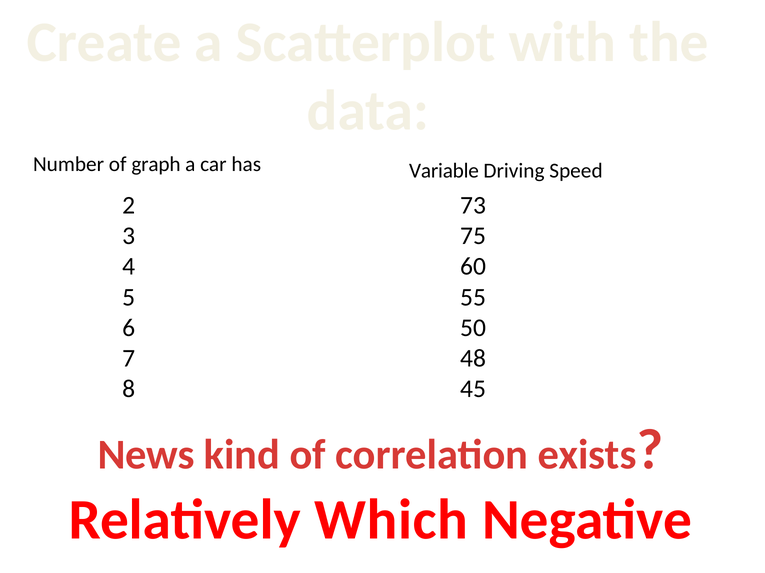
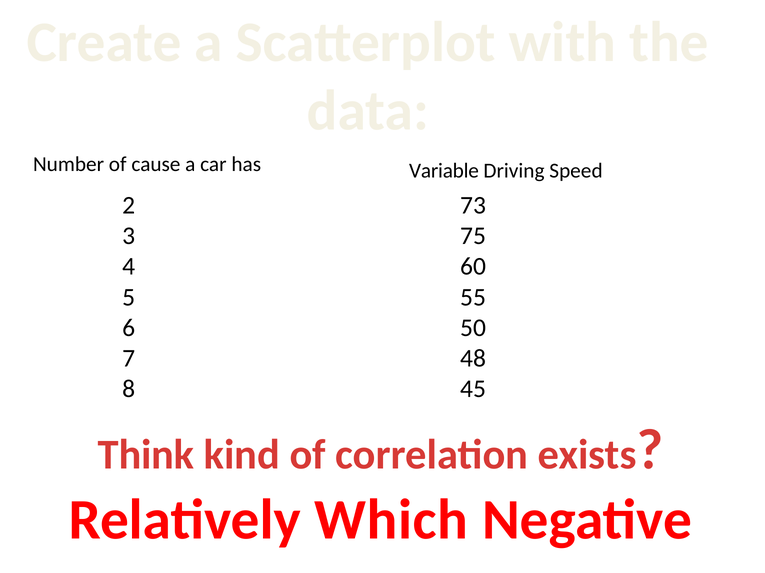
graph: graph -> cause (156, 165)
News: News -> Think (146, 455)
